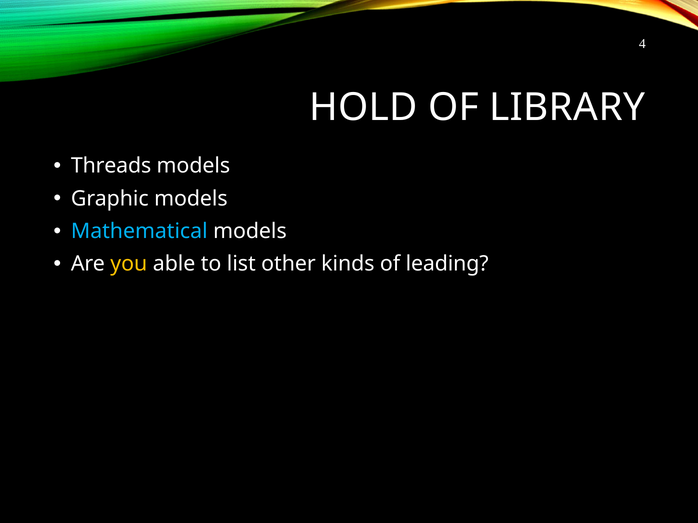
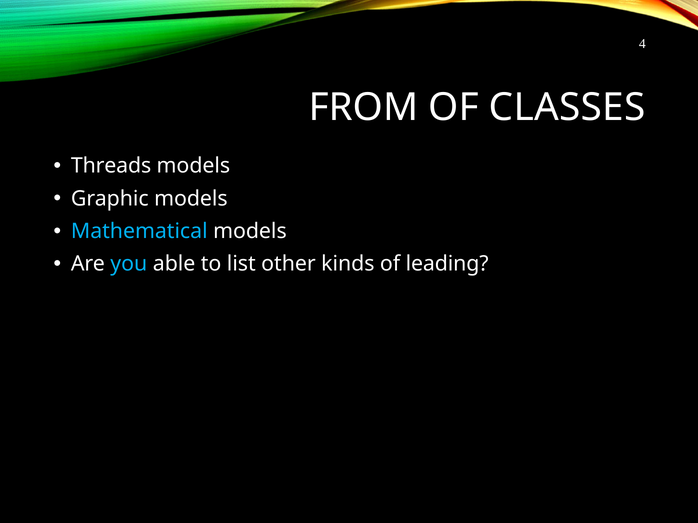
HOLD: HOLD -> FROM (364, 107)
LIBRARY: LIBRARY -> CLASSES (567, 107)
you colour: yellow -> light blue (129, 264)
